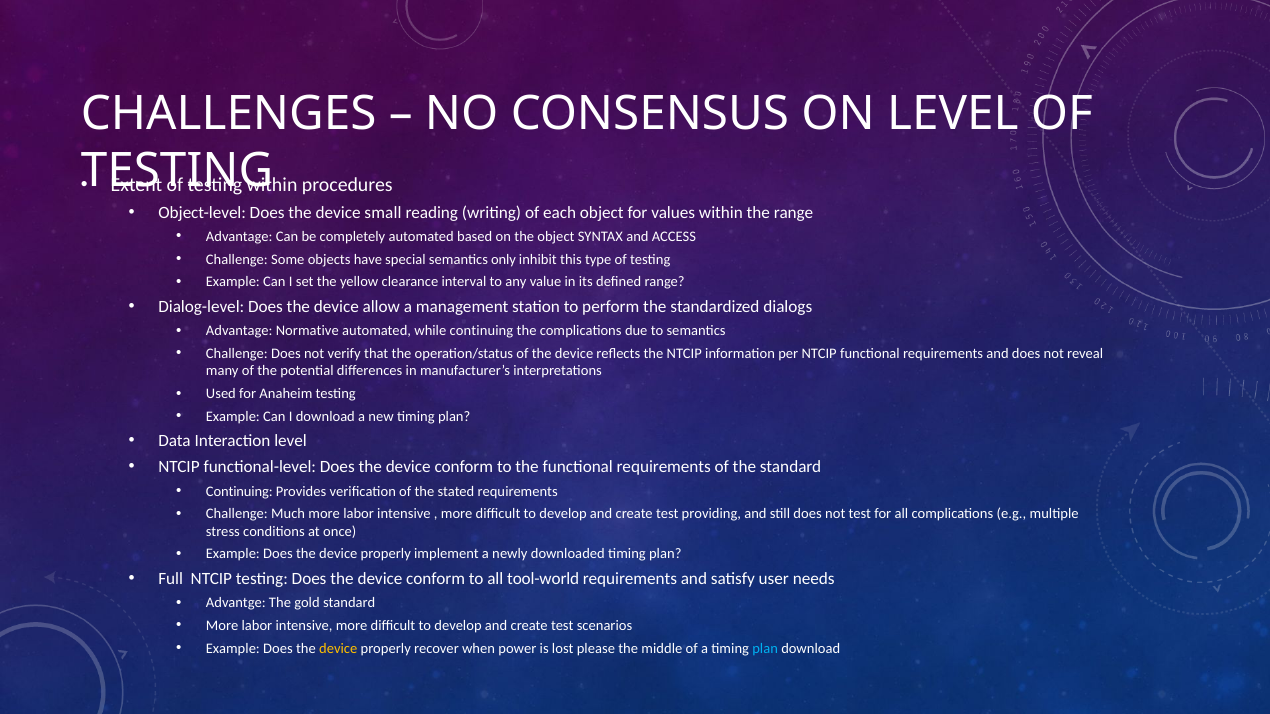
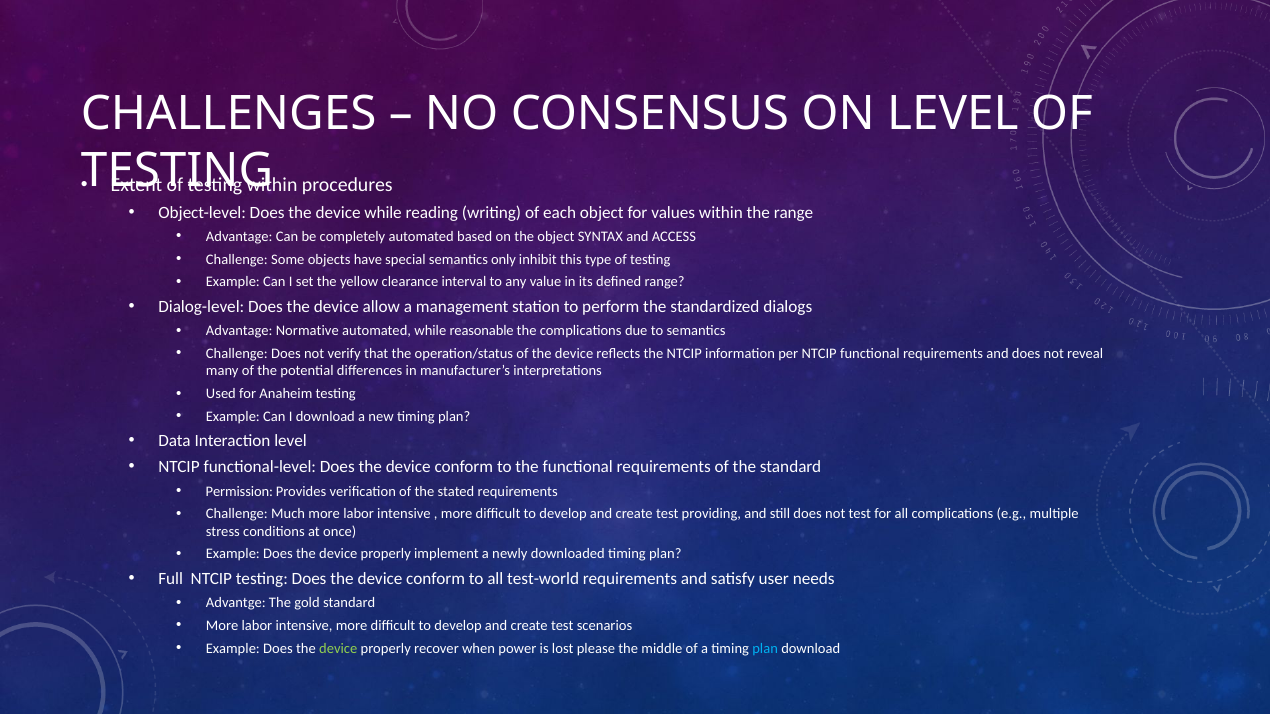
device small: small -> while (383, 213)
while continuing: continuing -> reasonable (482, 331)
Continuing: Continuing -> Permission (239, 491)
tool-world: tool-world -> test-world (543, 579)
device colour: yellow -> light green (338, 649)
